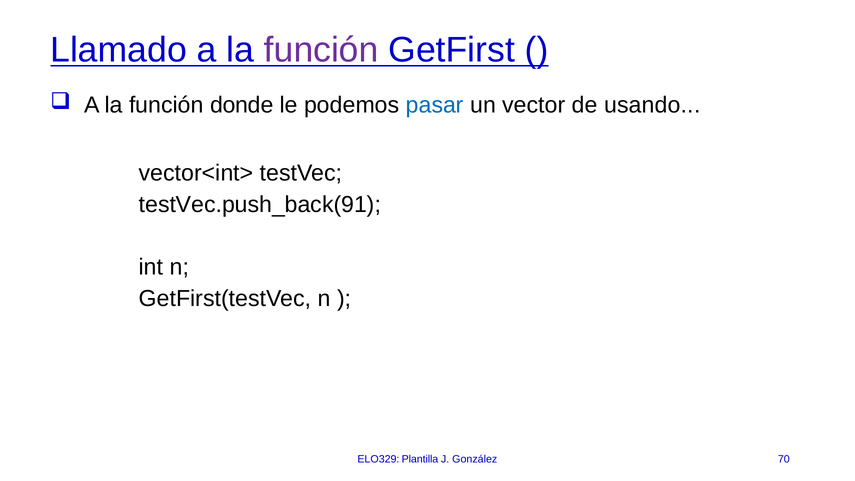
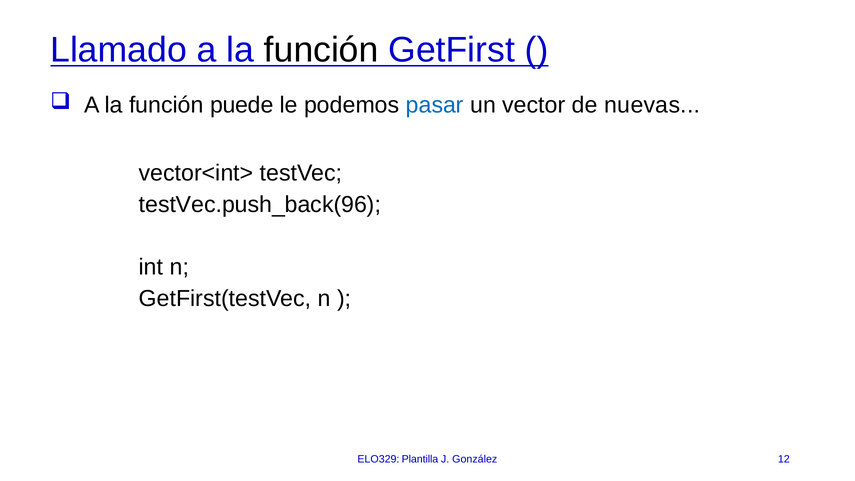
función colour: purple -> black (321, 50)
donde: donde -> puede (242, 105)
usando: usando -> nuevas (652, 105)
testVec.push_back(91: testVec.push_back(91 -> testVec.push_back(96 (260, 204)
70: 70 -> 12 (784, 459)
